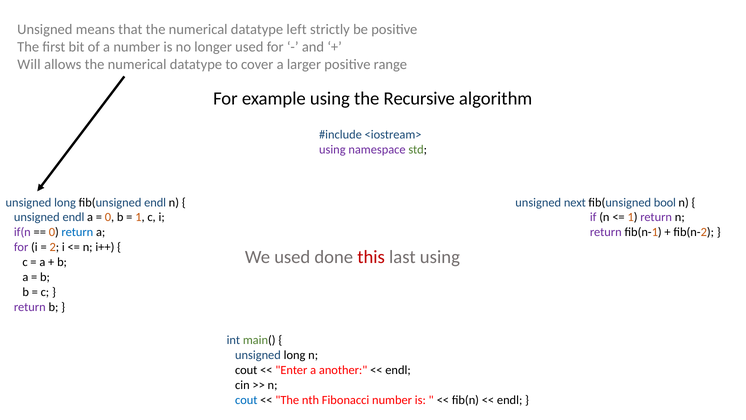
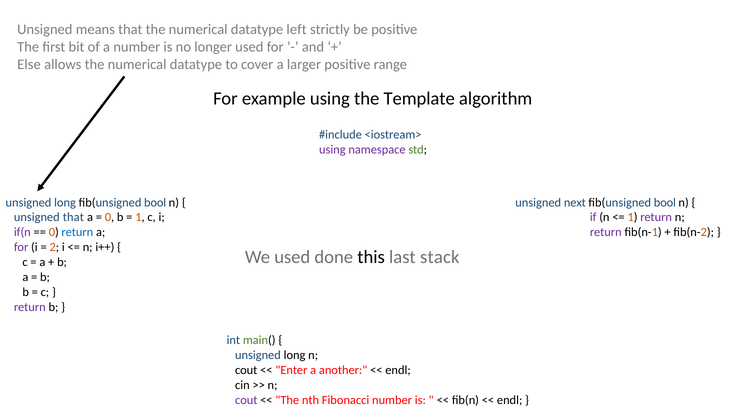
Will: Will -> Else (29, 64)
Recursive: Recursive -> Template (419, 99)
long fib(unsigned endl: endl -> bool (155, 202)
unsigned endl: endl -> that (73, 217)
this colour: red -> black (371, 257)
last using: using -> stack (440, 257)
cout colour: blue -> purple (246, 400)
